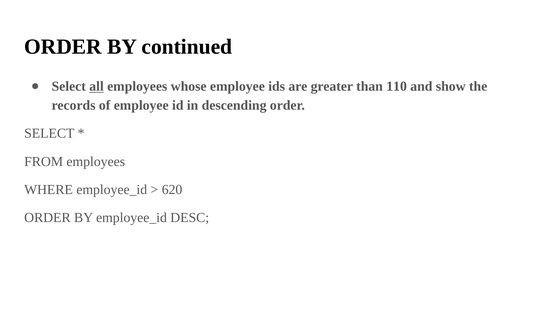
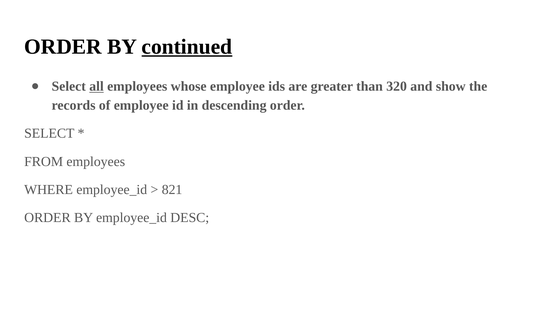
continued underline: none -> present (187, 47)
110: 110 -> 320 (397, 86)
620: 620 -> 821 (172, 190)
